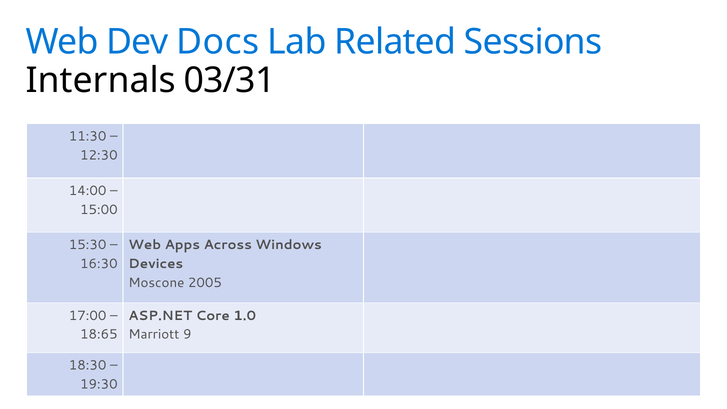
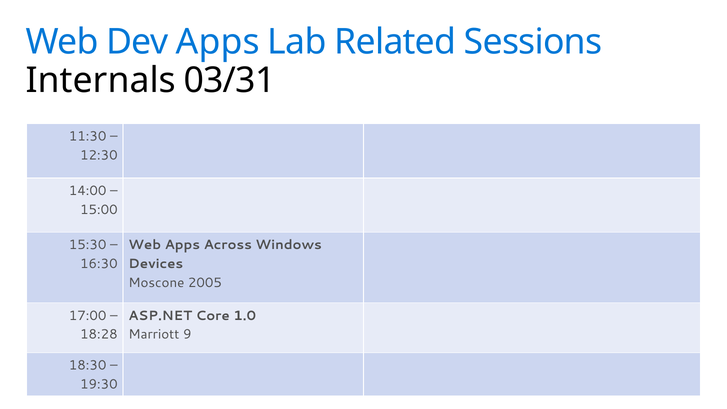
Dev Docs: Docs -> Apps (218, 42)
18:65: 18:65 -> 18:28 (99, 334)
